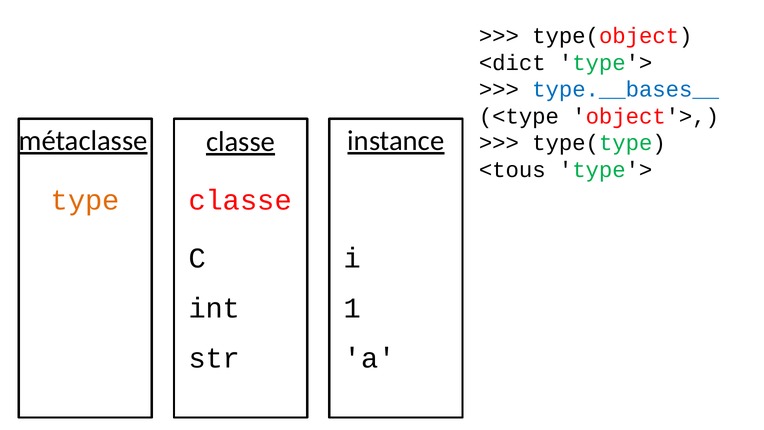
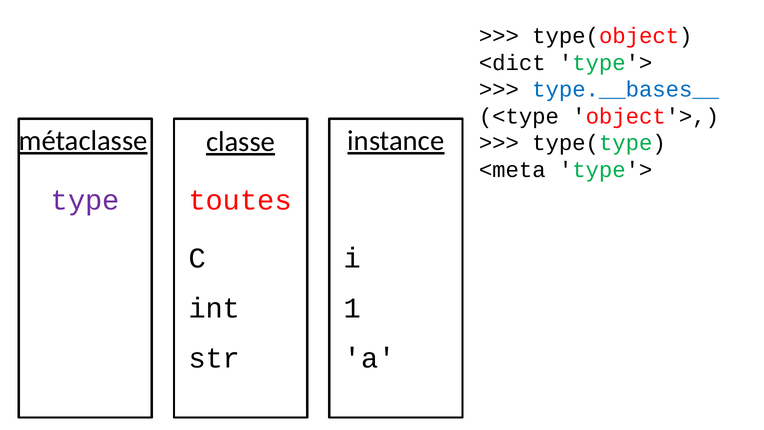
<tous: <tous -> <meta (512, 170)
type colour: orange -> purple (85, 200)
classe: classe -> toutes (240, 200)
